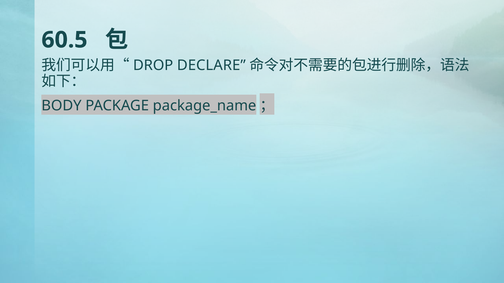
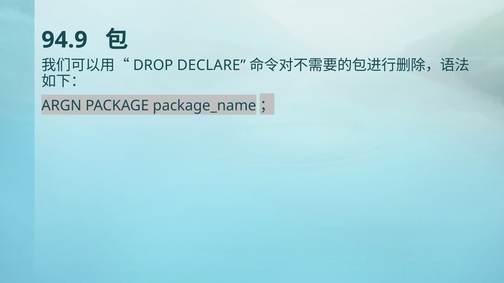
60.5: 60.5 -> 94.9 (64, 40)
BODY: BODY -> ARGN (62, 106)
